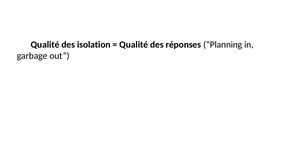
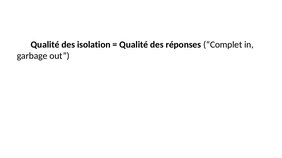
Planning: Planning -> Complet (223, 45)
